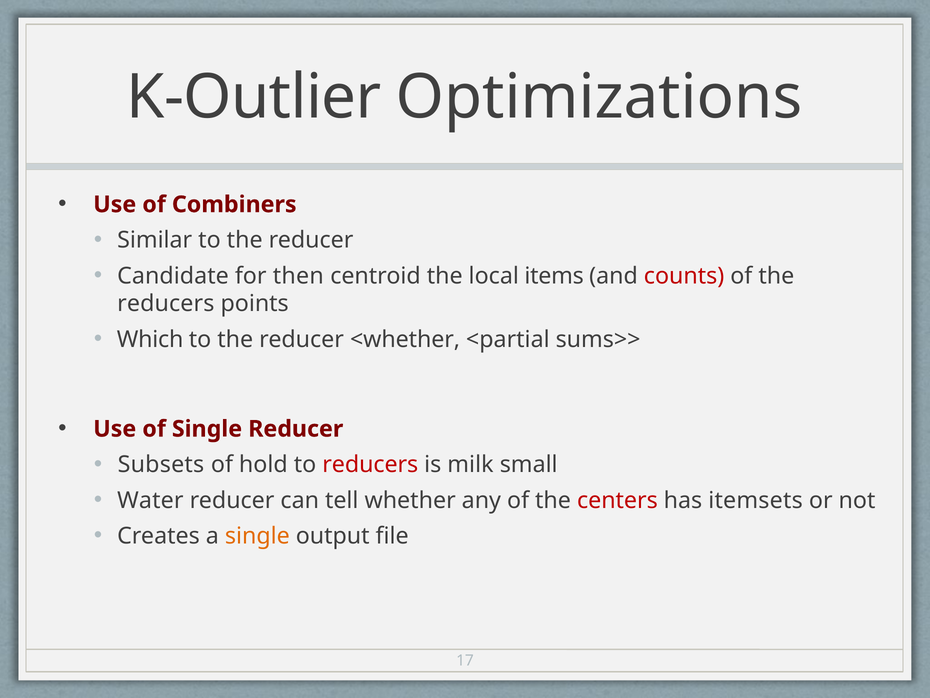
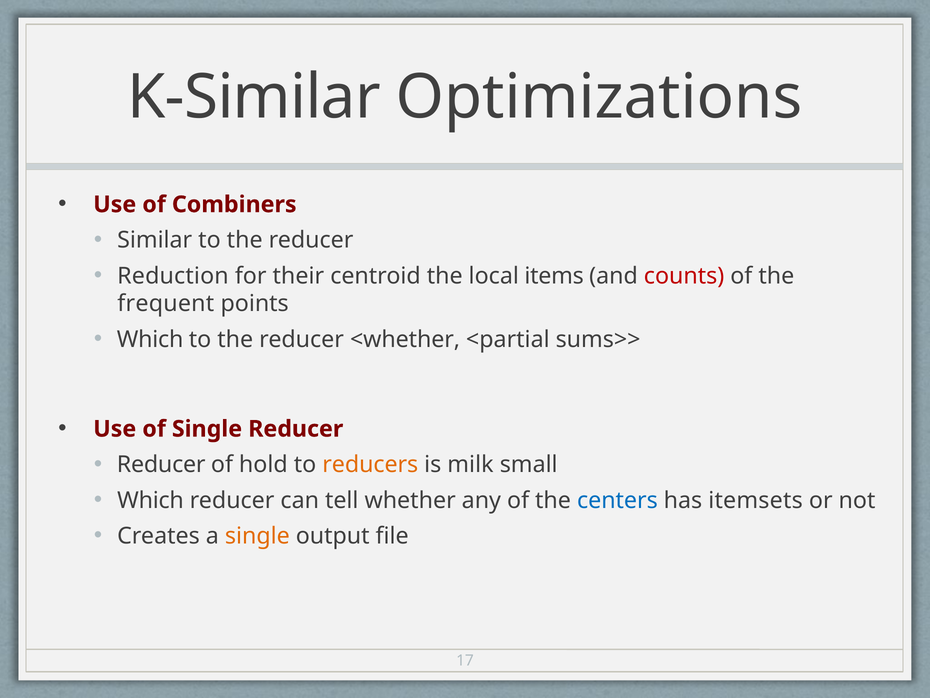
K-Outlier: K-Outlier -> K-Similar (254, 97)
Candidate: Candidate -> Reduction (173, 276)
then: then -> their (298, 276)
reducers: reducers -> frequent (166, 304)
Subsets: Subsets -> Reducer (161, 464)
reducers colour: red -> orange (370, 464)
Water: Water -> Which (151, 500)
centers colour: red -> blue (617, 500)
